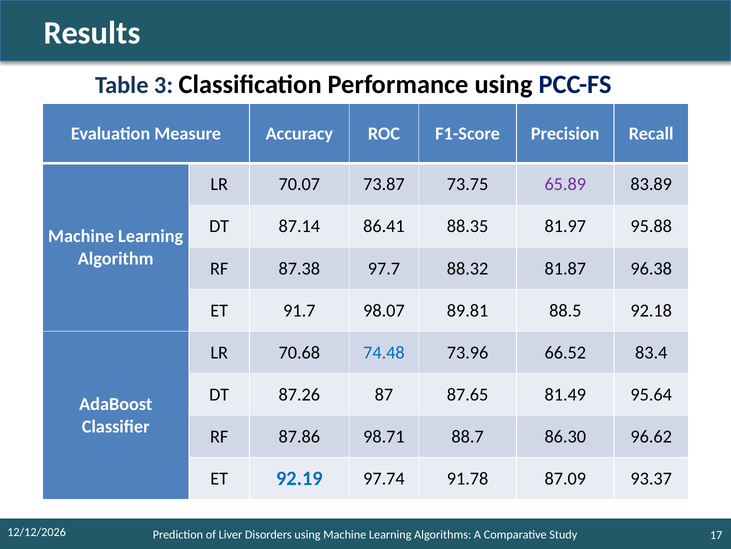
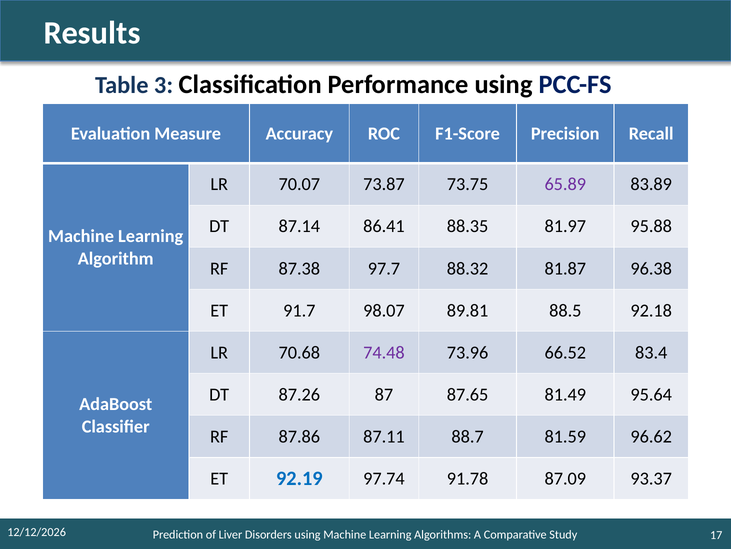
74.48 colour: blue -> purple (384, 352)
98.71: 98.71 -> 87.11 (384, 436)
86.30: 86.30 -> 81.59 (565, 436)
